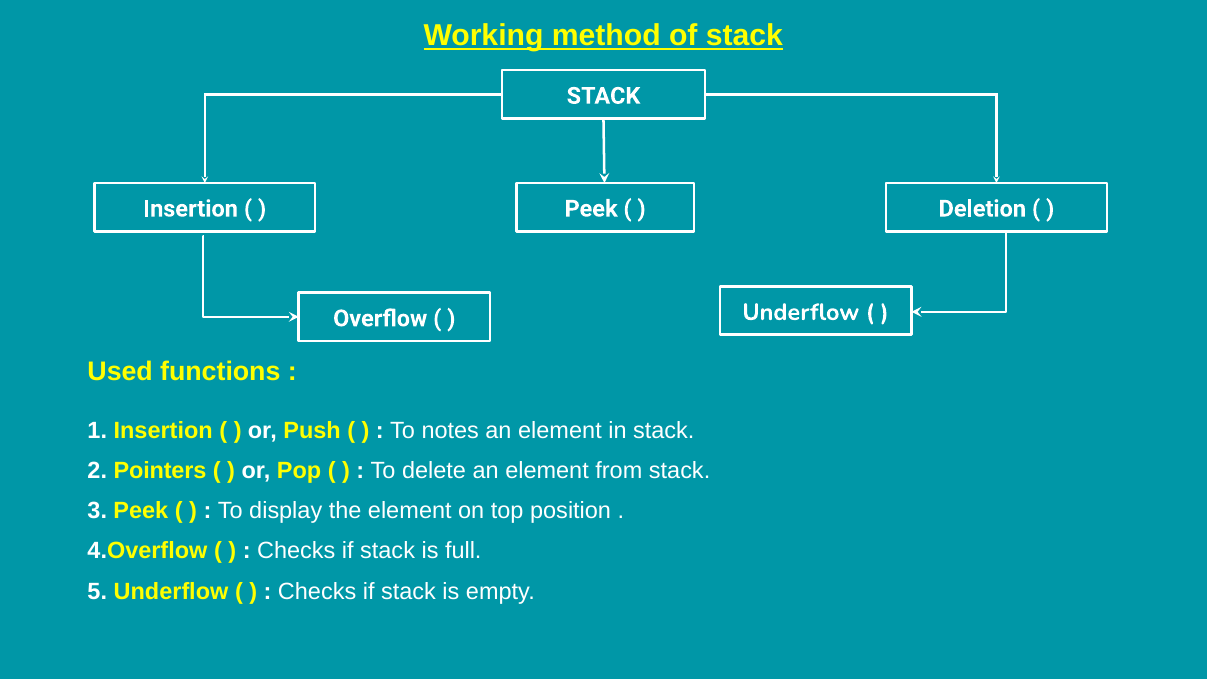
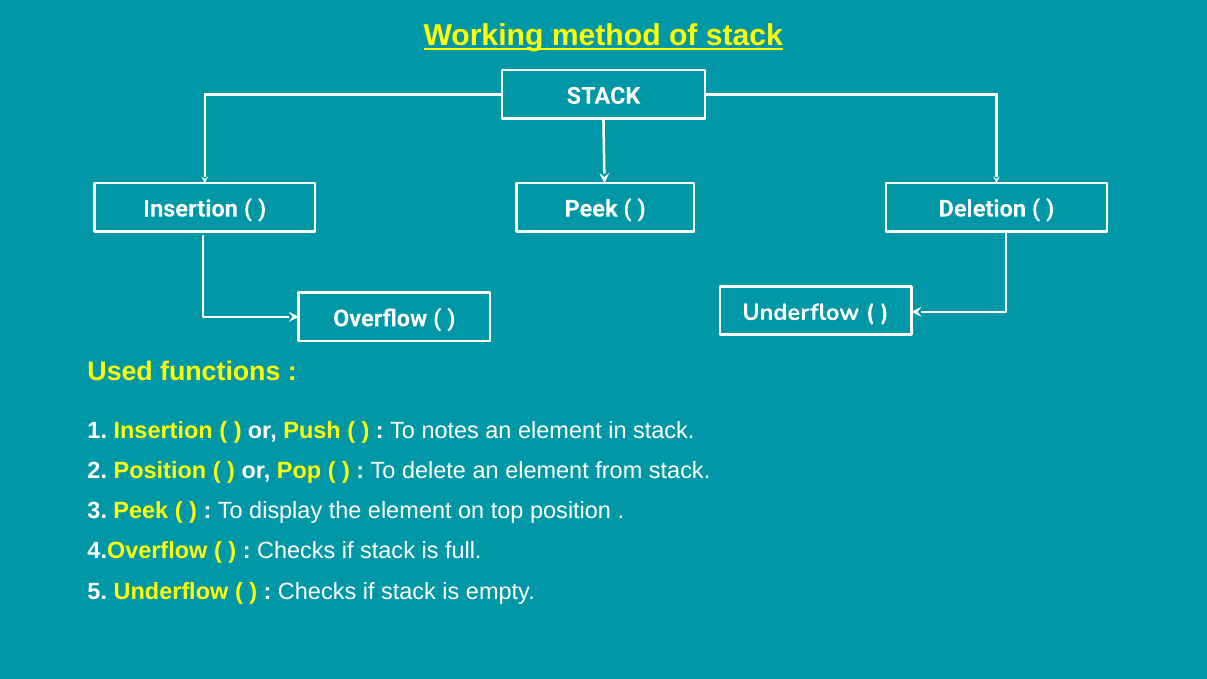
2 Pointers: Pointers -> Position (160, 470)
